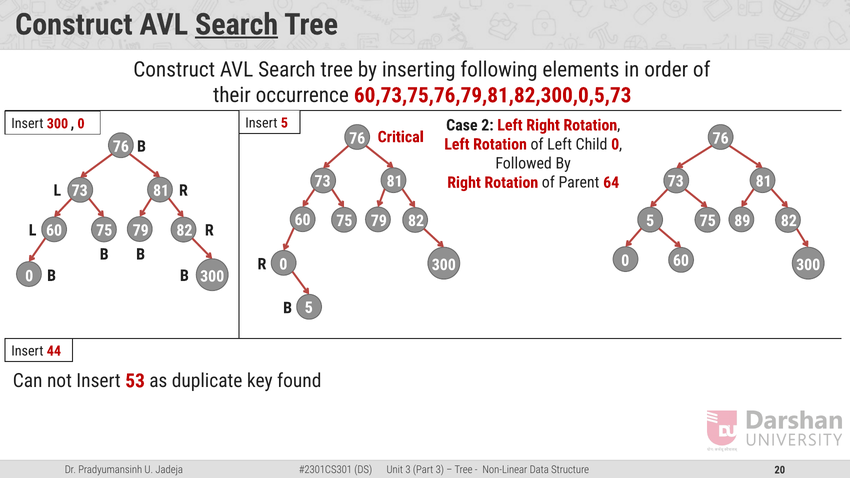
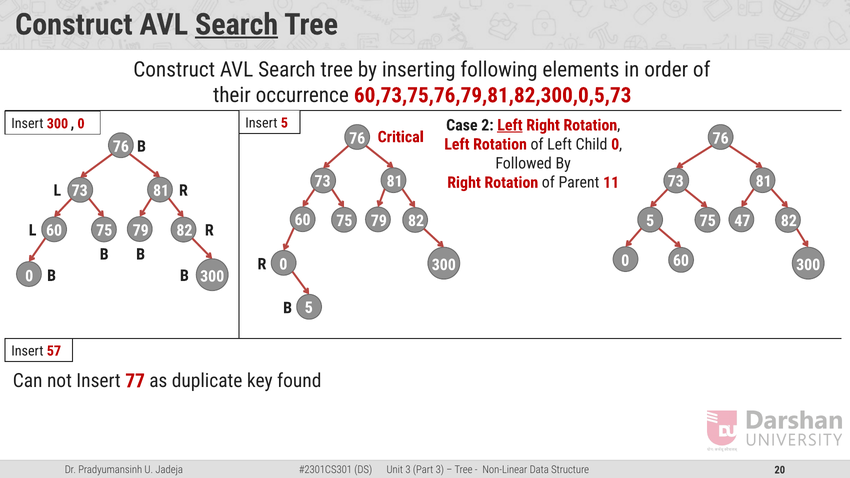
Left underline: none -> present (510, 125)
64: 64 -> 11 (611, 183)
89: 89 -> 47 (742, 221)
44: 44 -> 57 (54, 351)
53: 53 -> 77 (135, 381)
